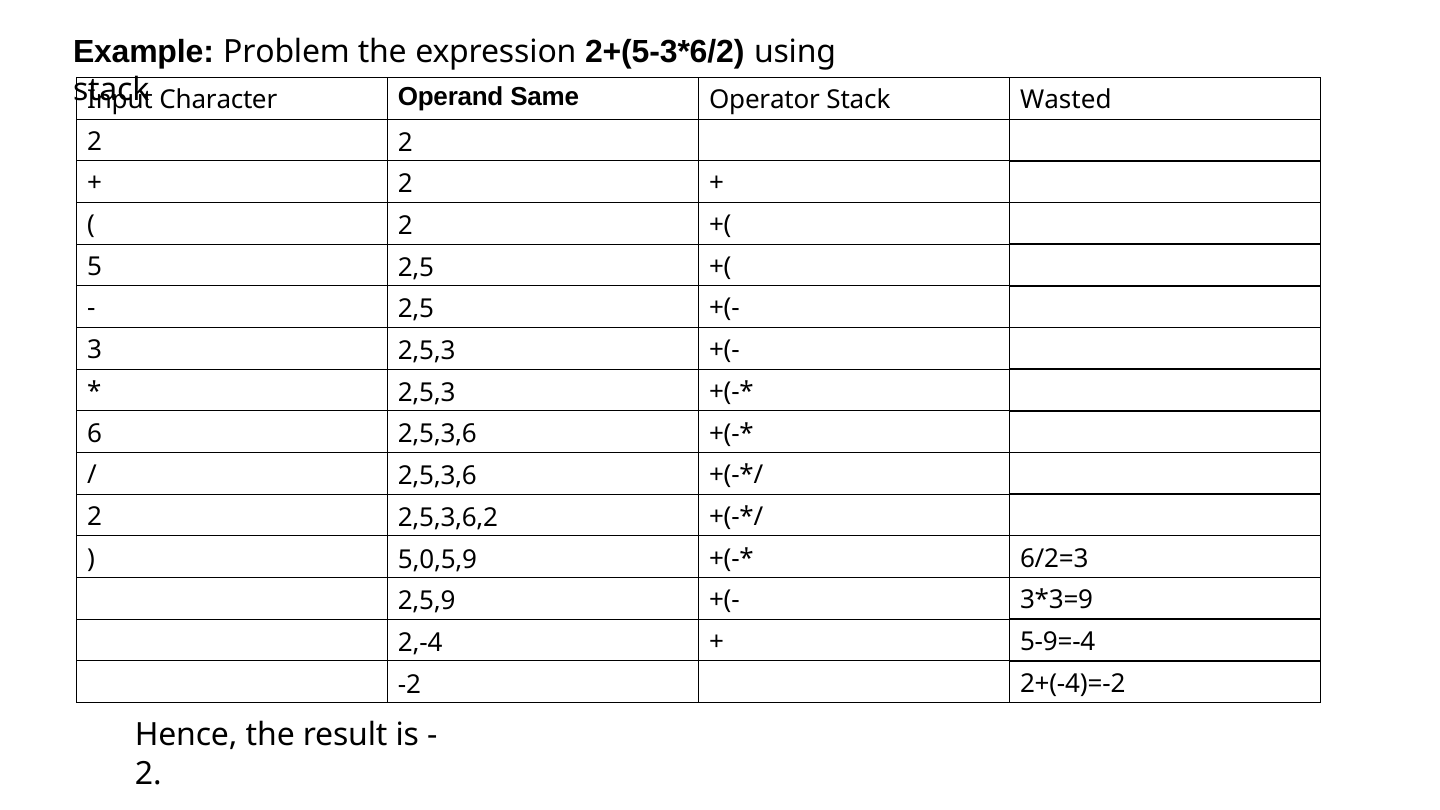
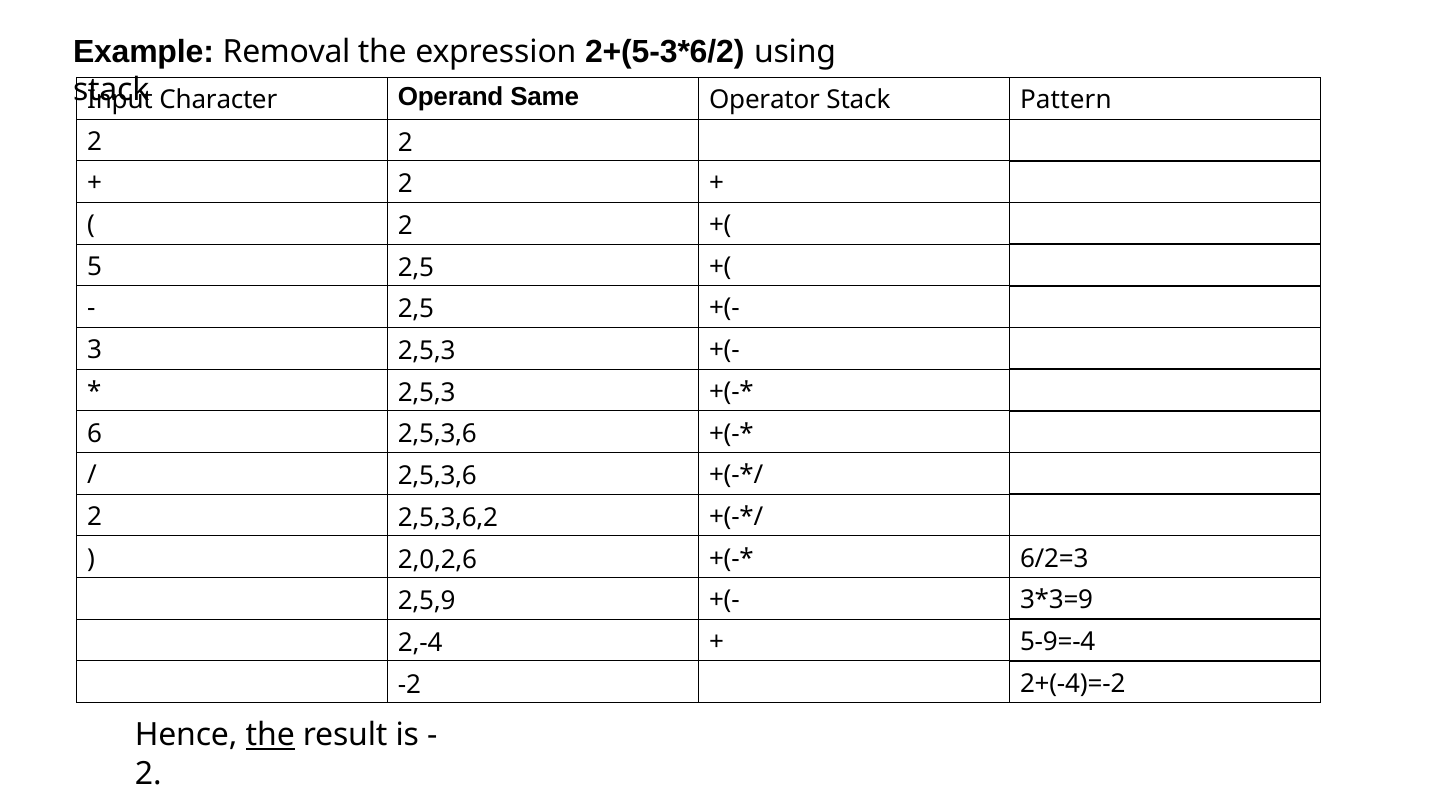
Problem: Problem -> Removal (287, 52)
Wasted: Wasted -> Pattern (1066, 100)
5,0,5,9: 5,0,5,9 -> 2,0,2,6 (438, 560)
the underline: none -> present (270, 735)
